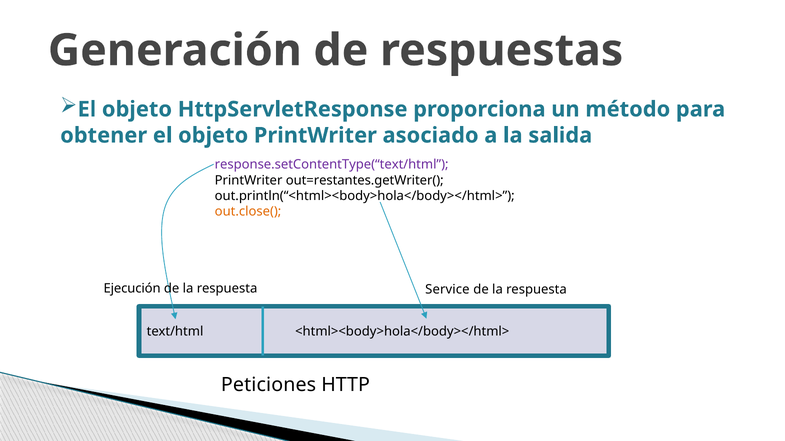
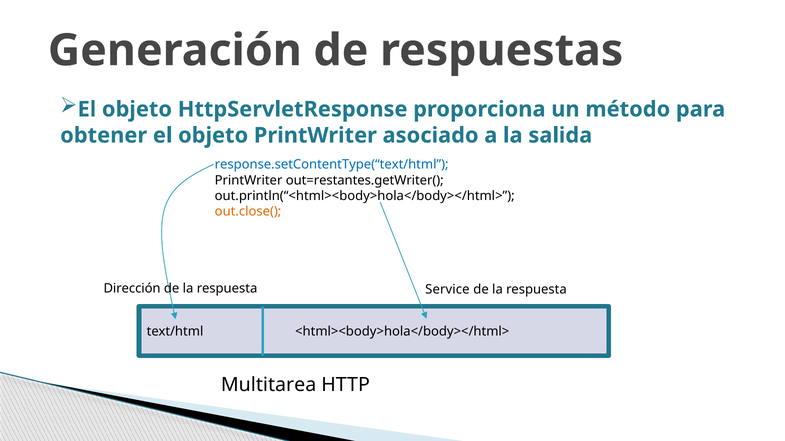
response.setContentType(“text/html colour: purple -> blue (332, 165)
Ejecución: Ejecución -> Dirección (132, 289)
Peticiones: Peticiones -> Multitarea (269, 386)
